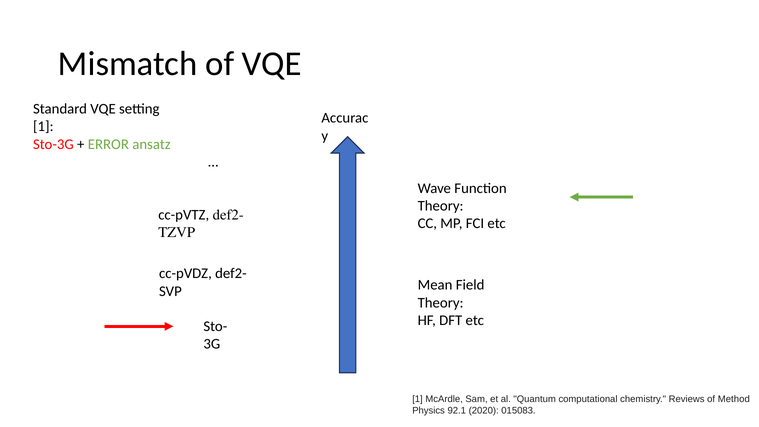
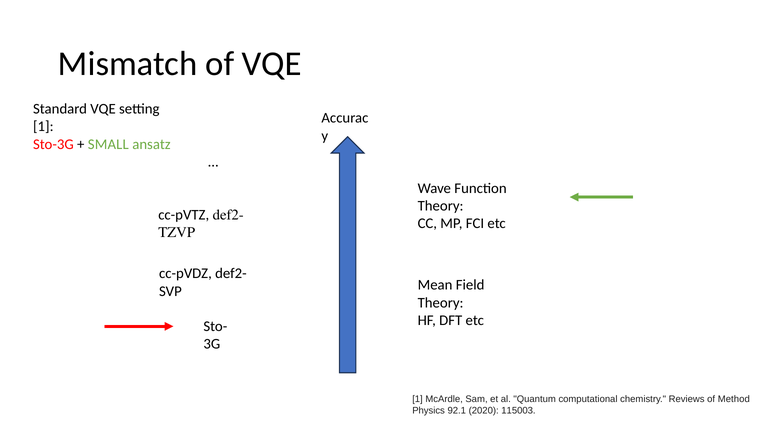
ERROR: ERROR -> SMALL (108, 144)
015083: 015083 -> 115003 (518, 410)
